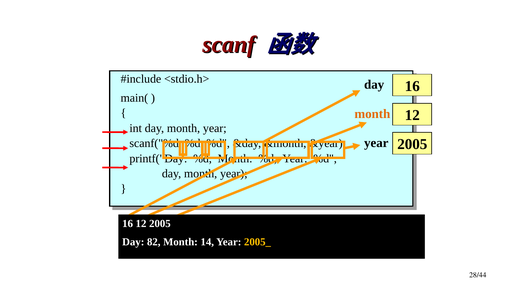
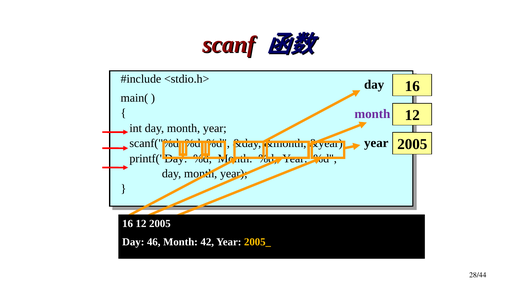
month colour: orange -> purple (372, 114)
82: 82 -> 46 (154, 242)
14: 14 -> 42 (207, 242)
